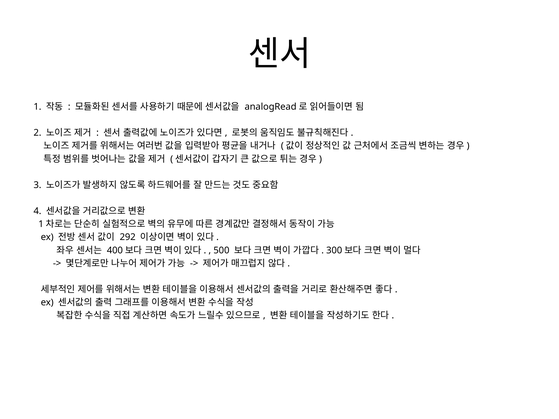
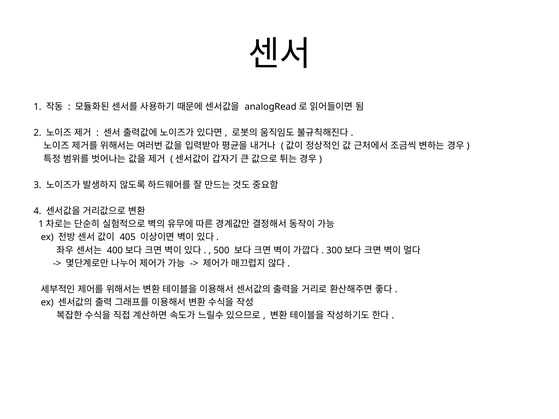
292: 292 -> 405 (128, 237)
